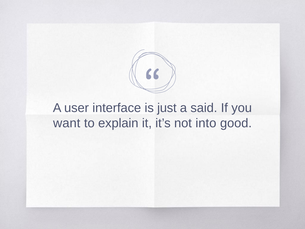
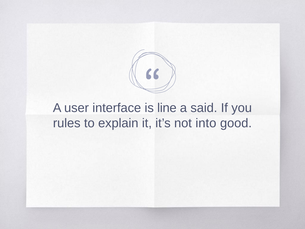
just: just -> line (167, 108)
want: want -> rules (67, 123)
